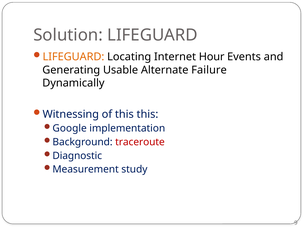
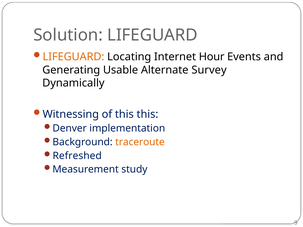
Failure: Failure -> Survey (209, 70)
Google: Google -> Denver (70, 128)
traceroute colour: red -> orange (140, 142)
Diagnostic: Diagnostic -> Refreshed (77, 156)
